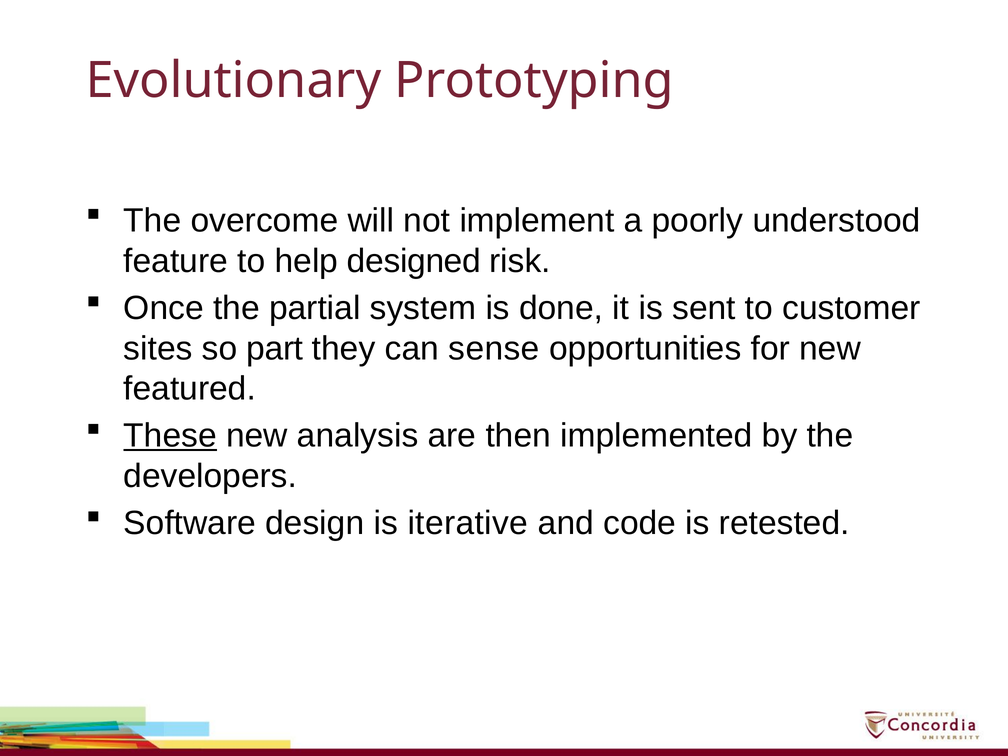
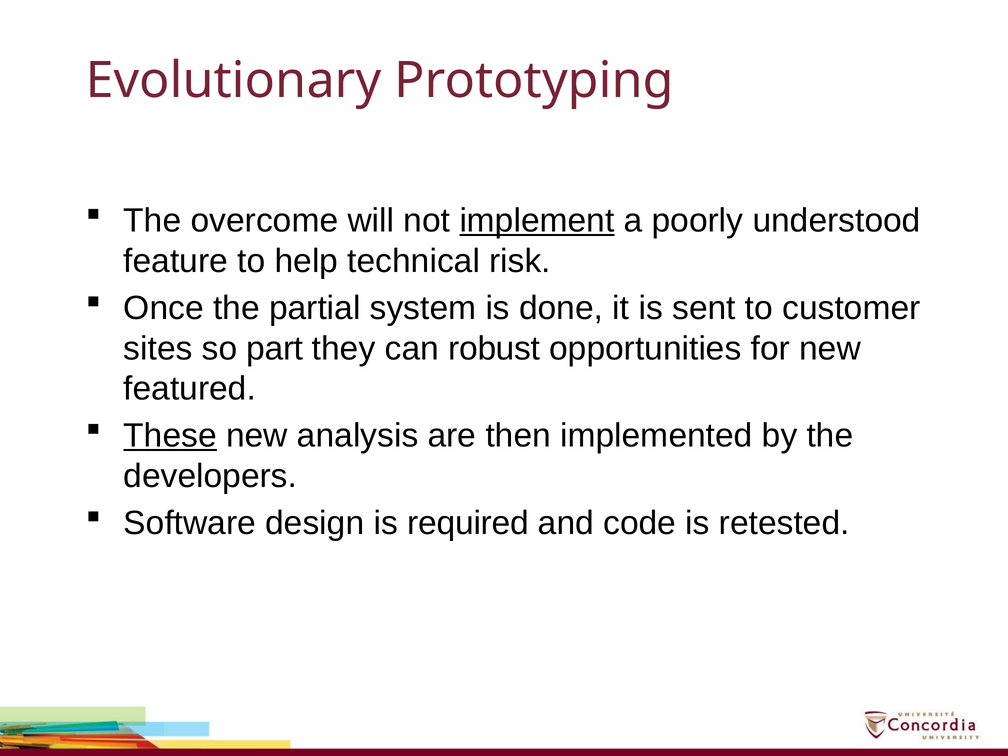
implement underline: none -> present (537, 221)
designed: designed -> technical (414, 261)
sense: sense -> robust (494, 348)
iterative: iterative -> required (468, 523)
